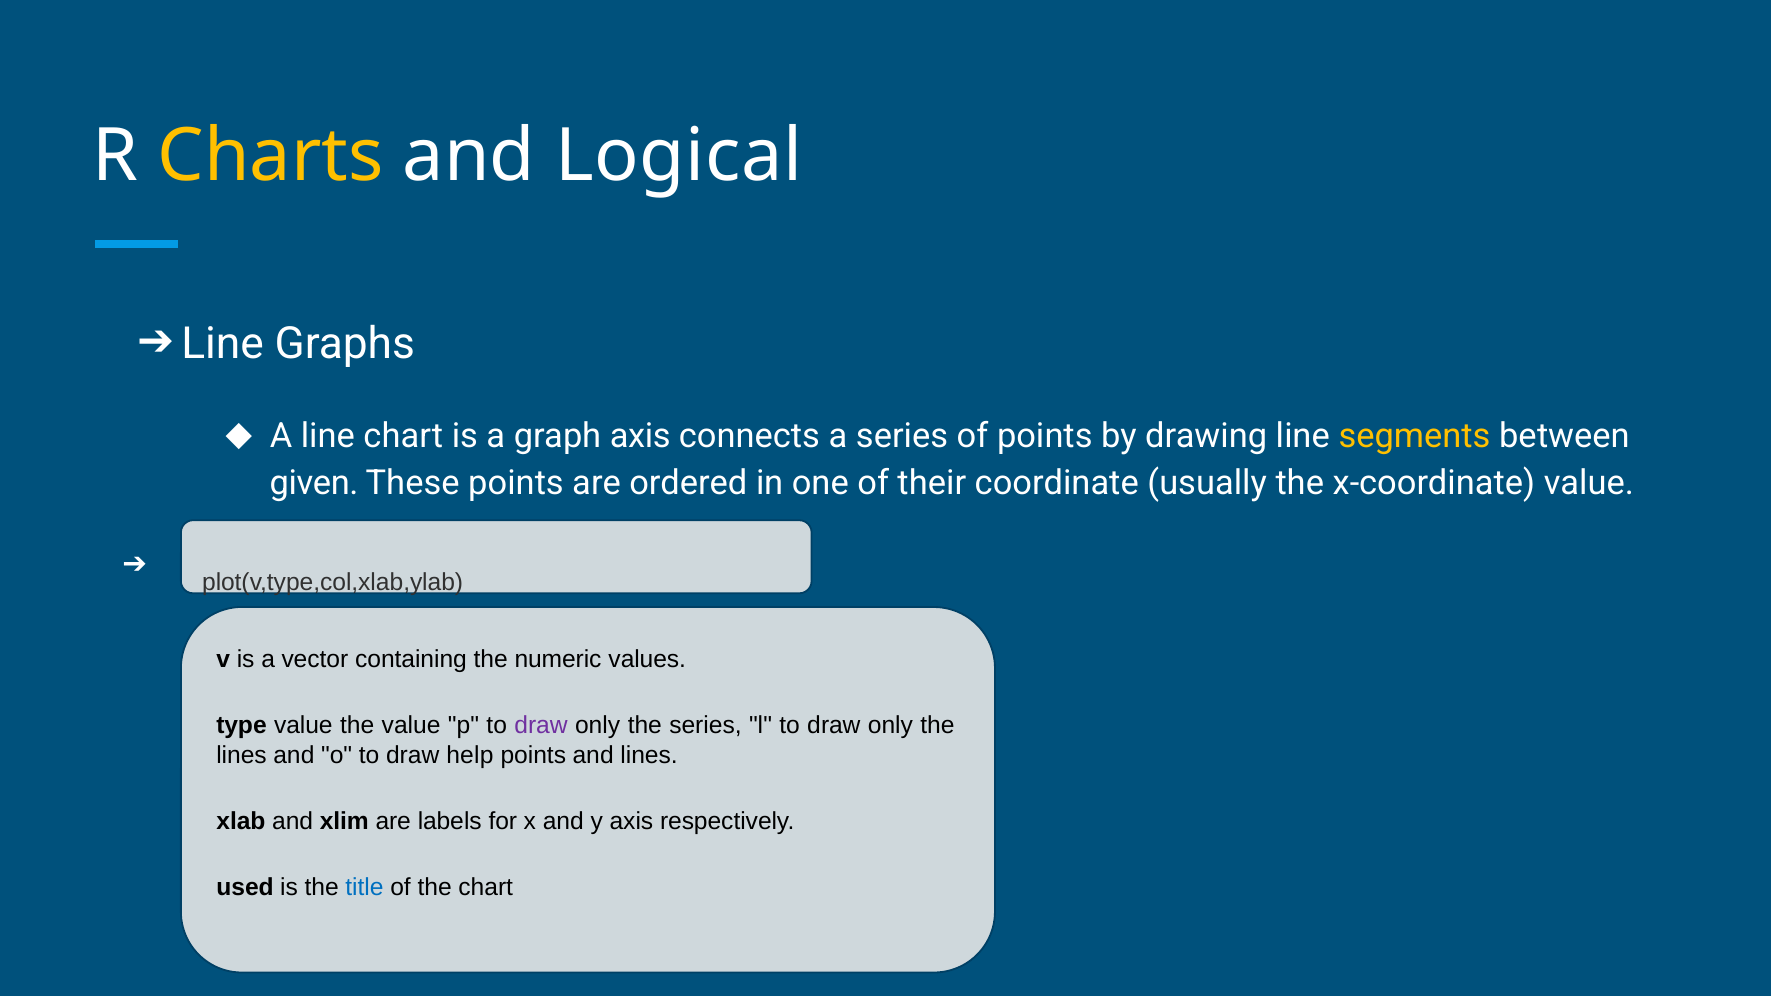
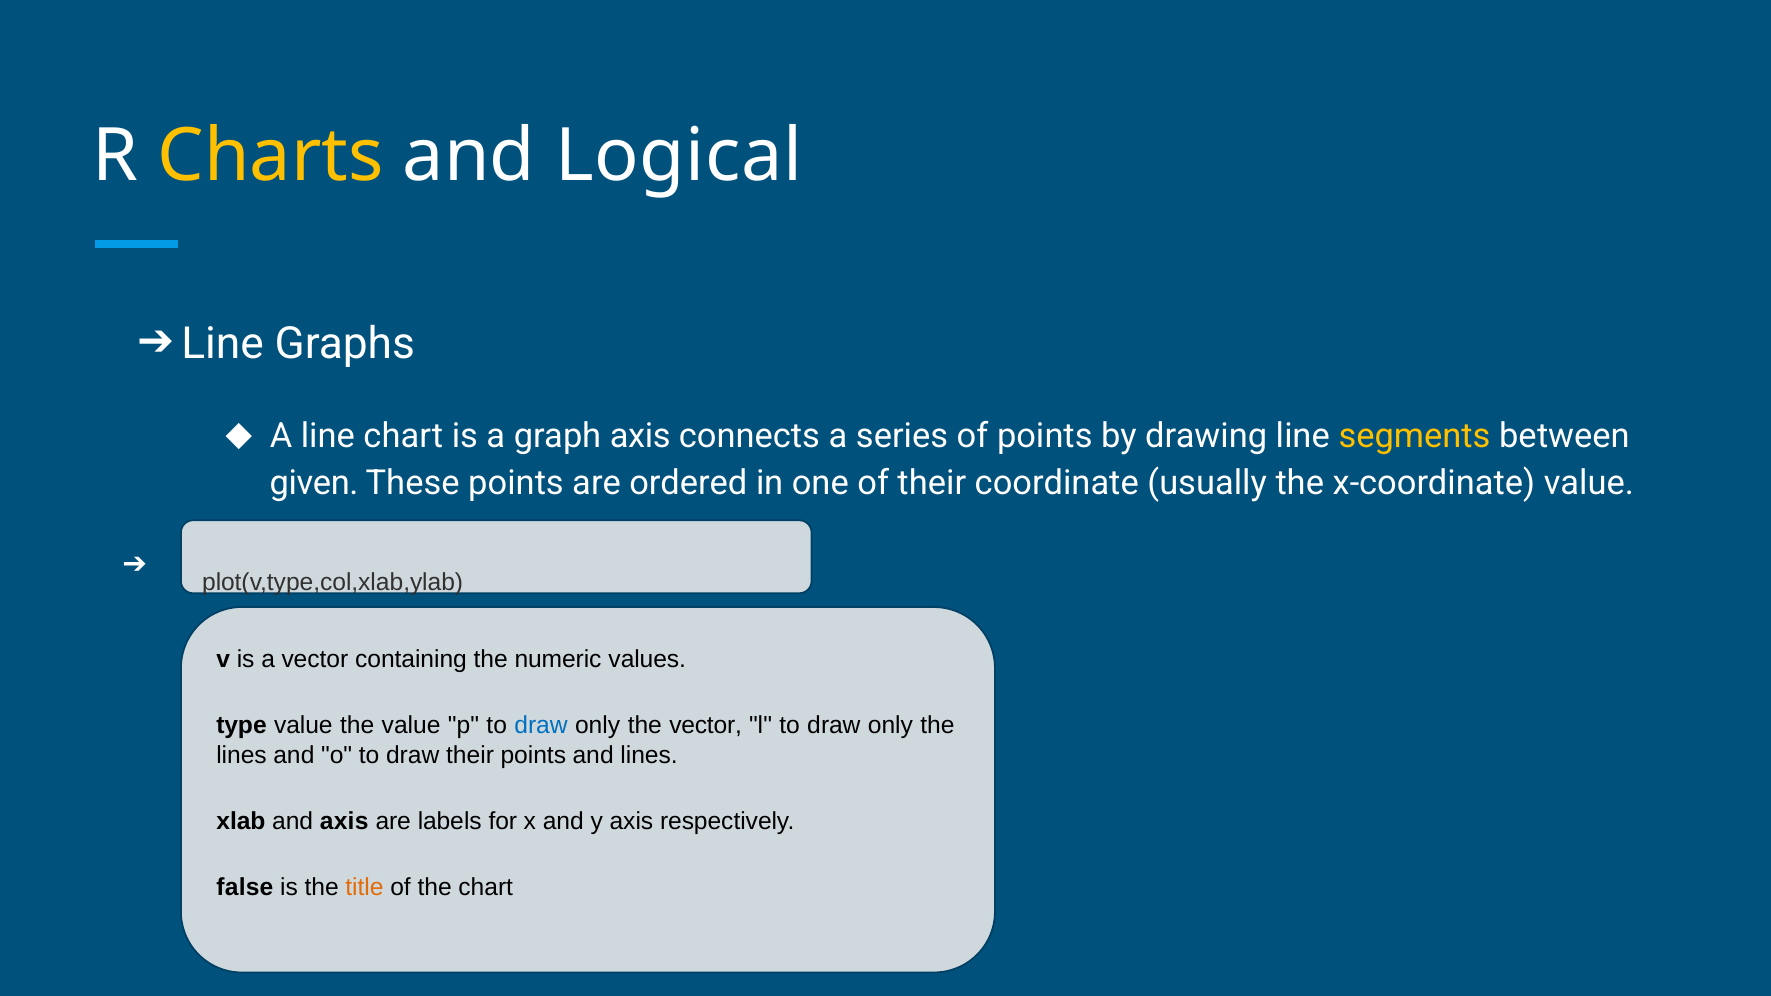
draw colour: purple -> blue (541, 726)
the series: series -> vector (706, 726)
draw help: help -> their (470, 755)
and xlim: xlim -> axis (344, 822)
used: used -> false (245, 888)
title colour: blue -> orange (365, 888)
